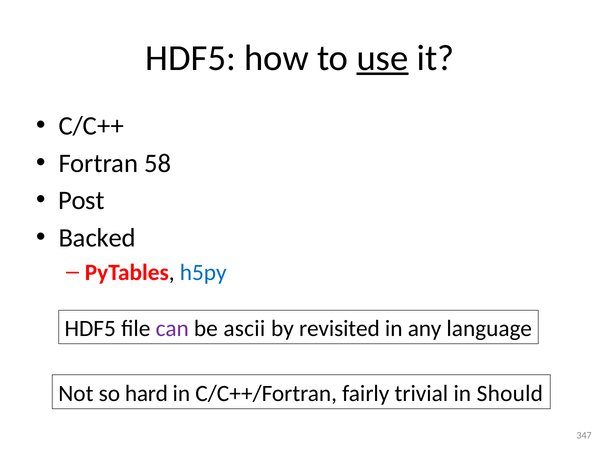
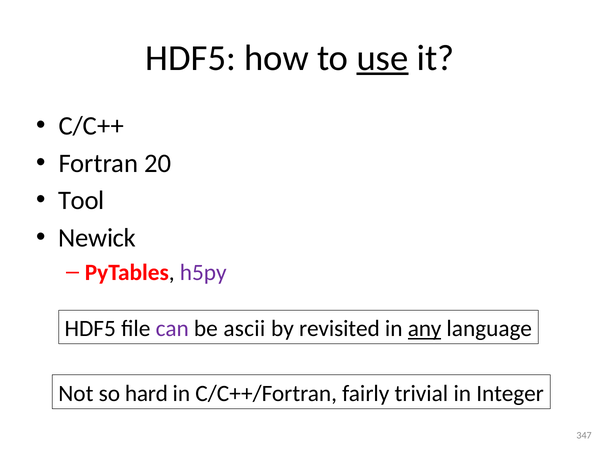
58: 58 -> 20 (158, 163)
Post: Post -> Tool (81, 201)
Backed: Backed -> Newick (97, 238)
h5py colour: blue -> purple (203, 272)
any underline: none -> present (425, 329)
Should: Should -> Integer (510, 393)
